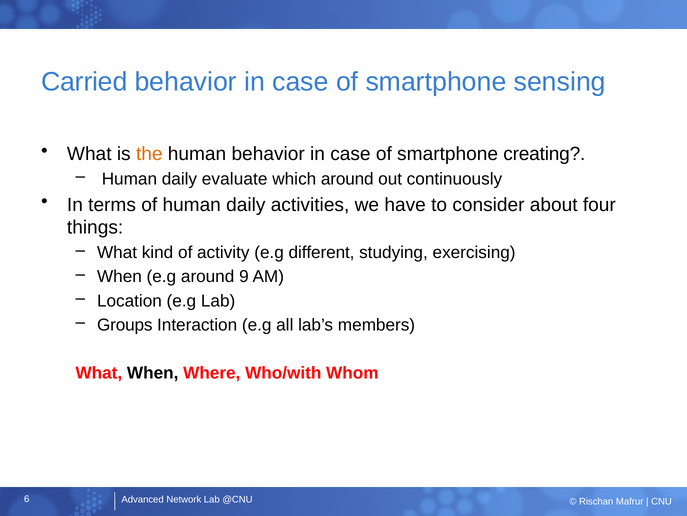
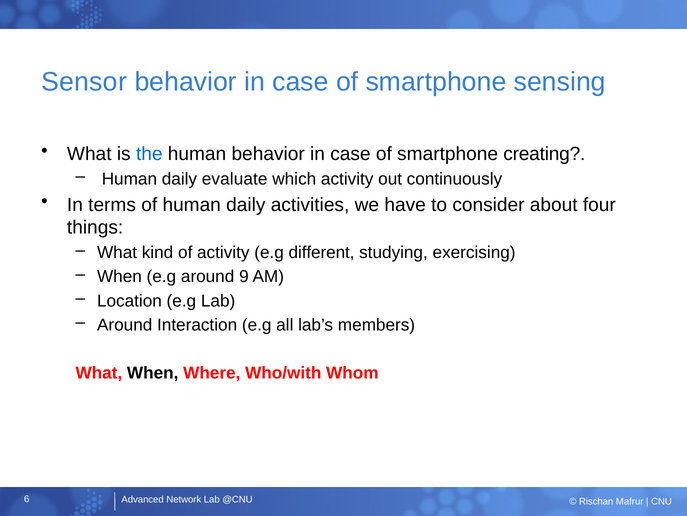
Carried: Carried -> Sensor (84, 82)
the colour: orange -> blue (149, 154)
which around: around -> activity (347, 179)
Groups: Groups -> Around (125, 324)
